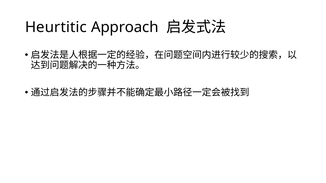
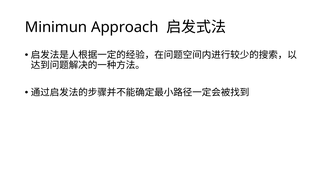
Heurtitic: Heurtitic -> Minimun (56, 27)
